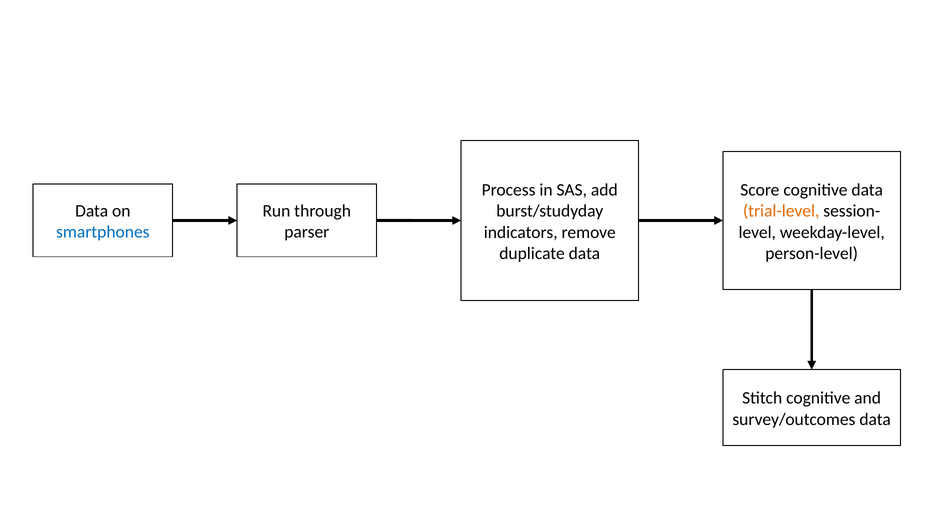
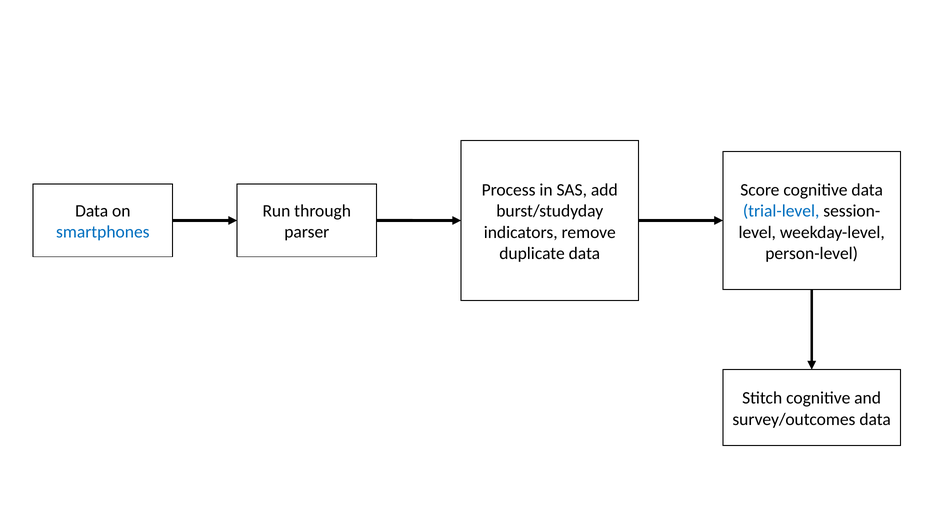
trial-level colour: orange -> blue (781, 211)
